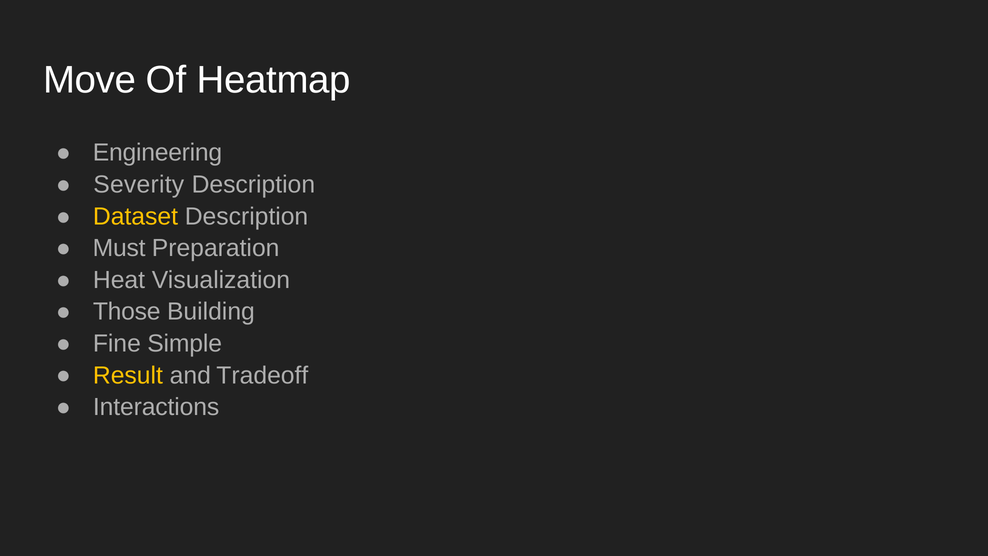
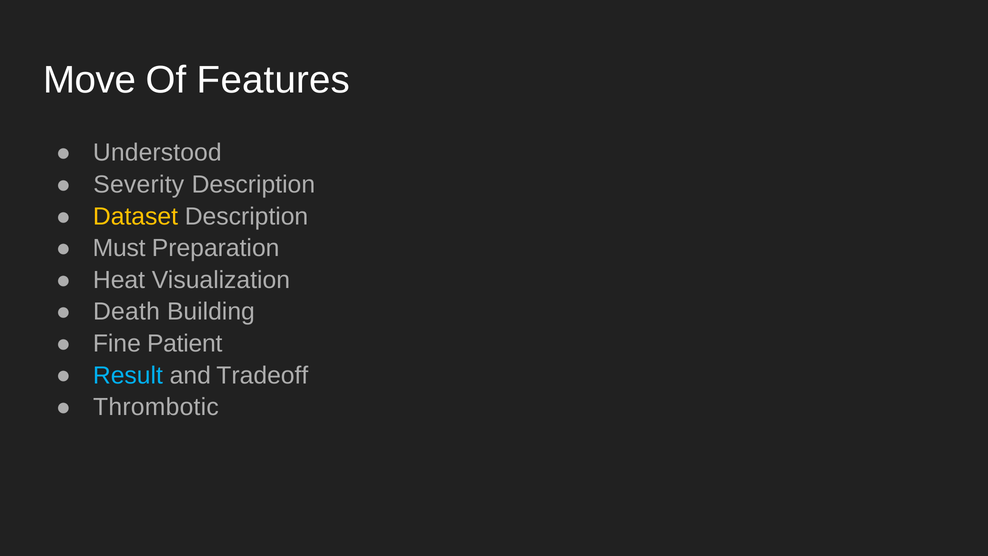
Heatmap: Heatmap -> Features (273, 80)
Engineering: Engineering -> Understood (157, 153)
Those: Those -> Death (126, 312)
Simple: Simple -> Patient (185, 343)
Result colour: yellow -> light blue (128, 375)
Interactions: Interactions -> Thrombotic (156, 407)
